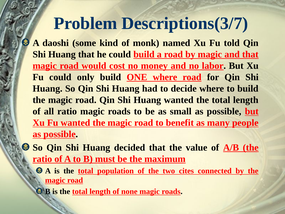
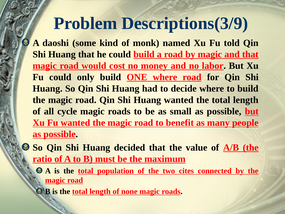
Descriptions(3/7: Descriptions(3/7 -> Descriptions(3/9 (185, 23)
all ratio: ratio -> cycle (67, 111)
